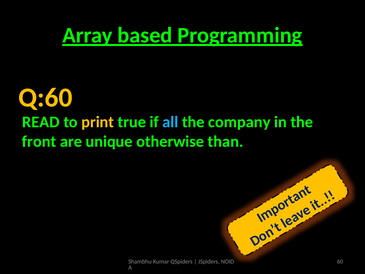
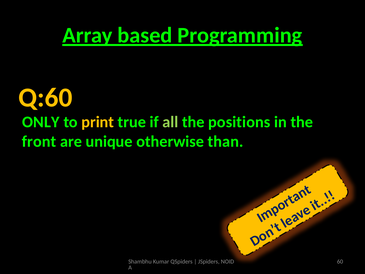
READ: READ -> ONLY (41, 122)
all colour: light blue -> light green (170, 122)
company: company -> positions (239, 122)
